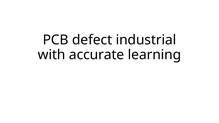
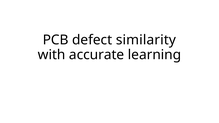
industrial: industrial -> similarity (146, 40)
